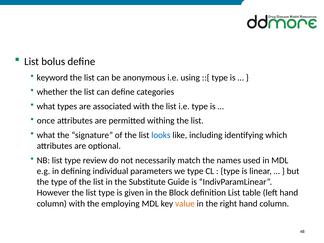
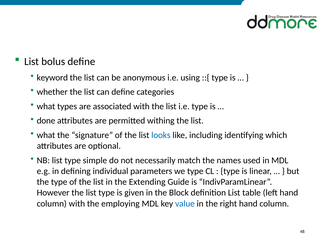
once: once -> done (46, 121)
review: review -> simple (95, 160)
Substitute: Substitute -> Extending (147, 182)
value colour: orange -> blue (185, 204)
